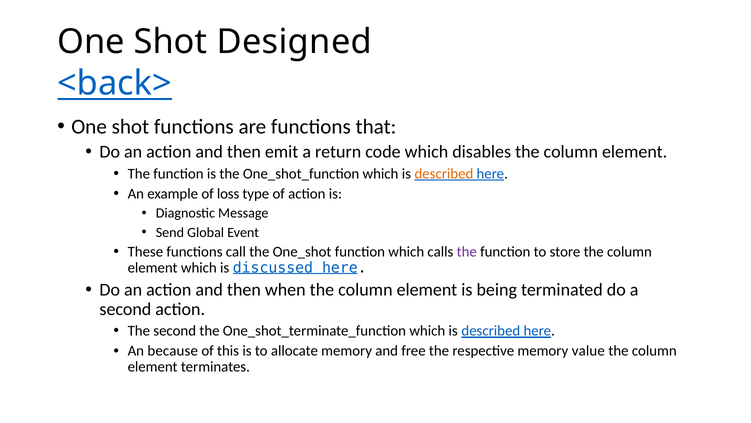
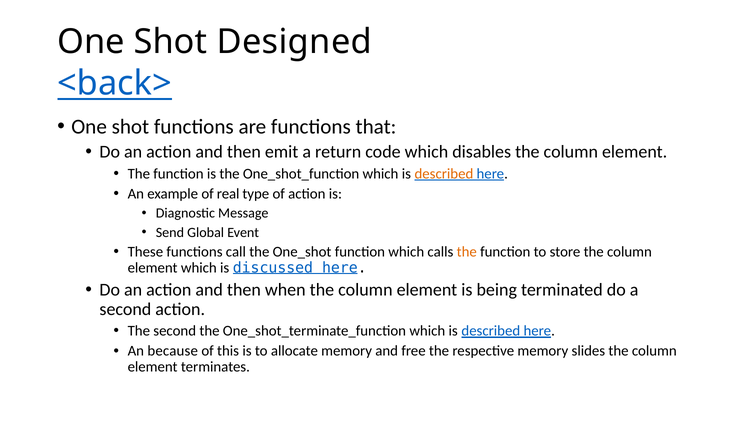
loss: loss -> real (228, 193)
the colour: purple -> orange (467, 252)
value: value -> slides (588, 350)
